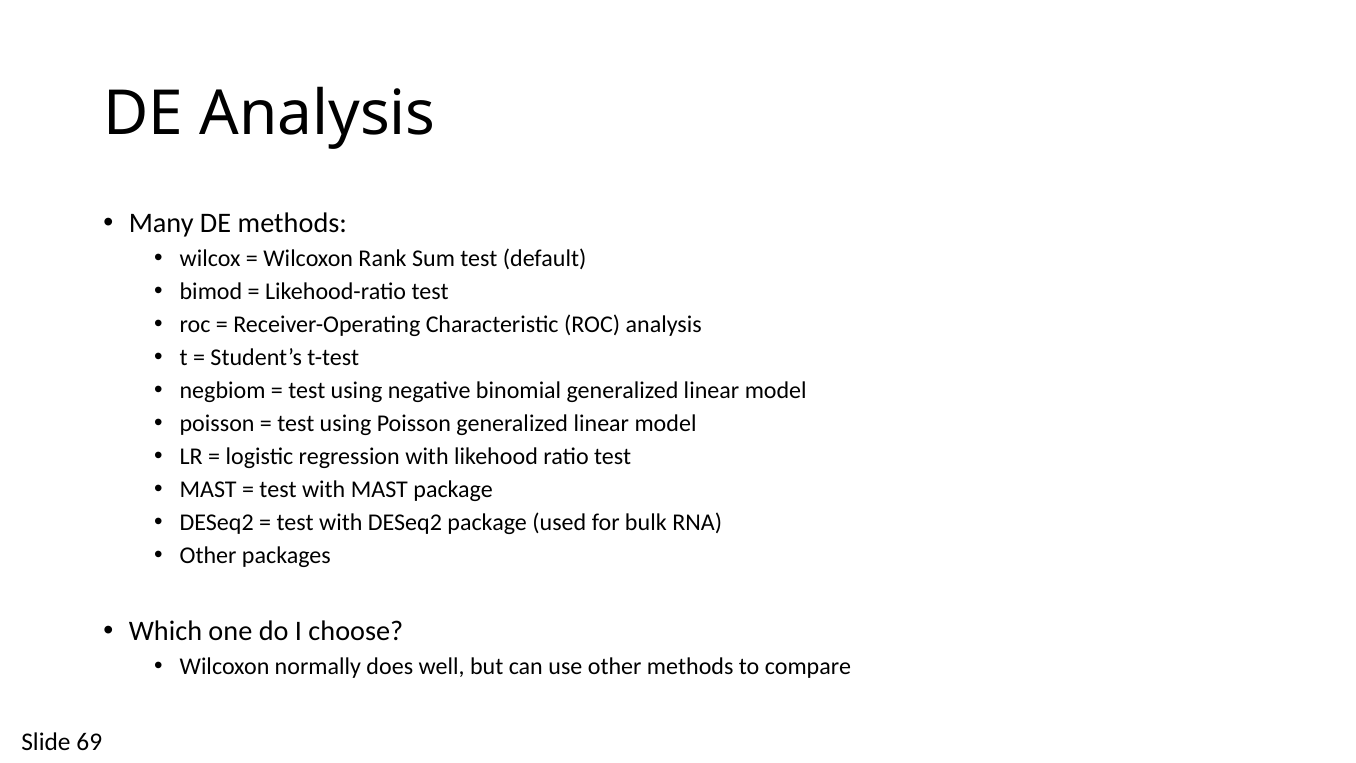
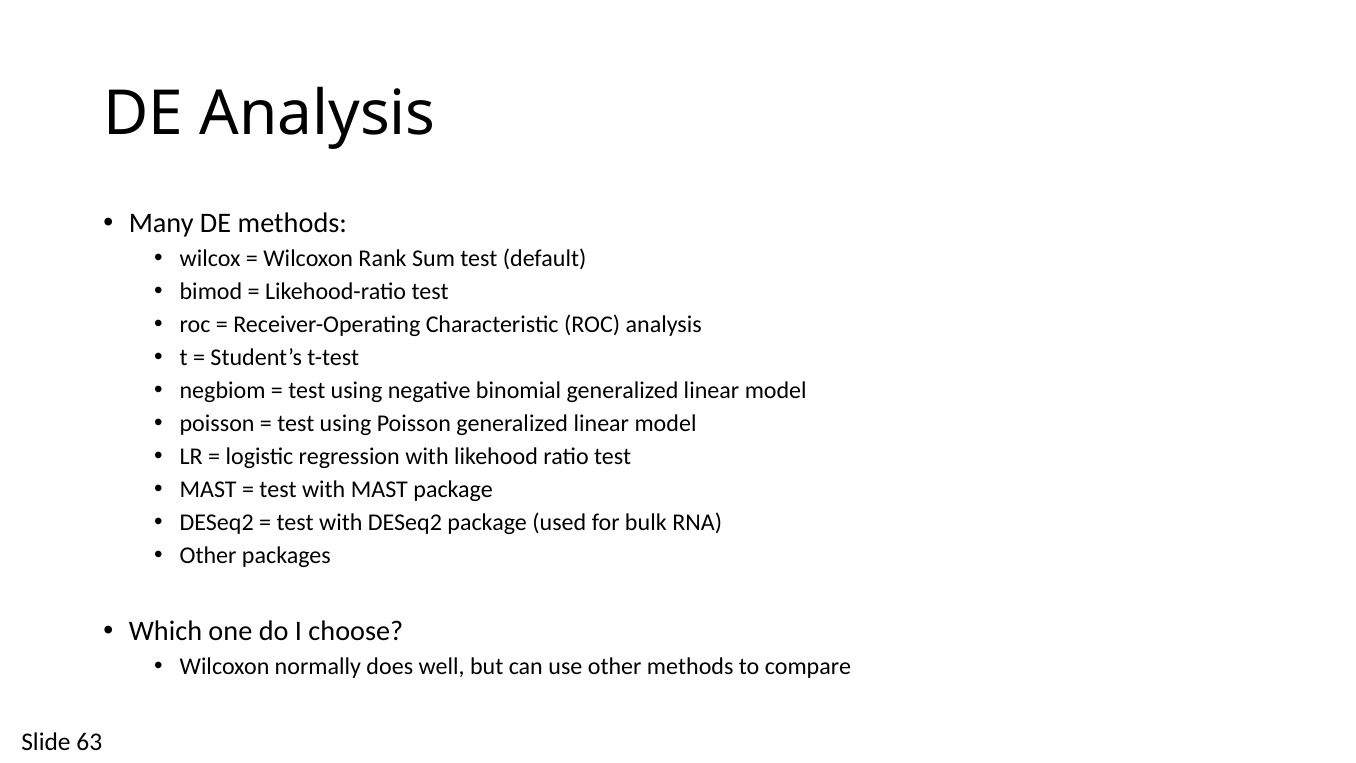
69: 69 -> 63 (89, 742)
